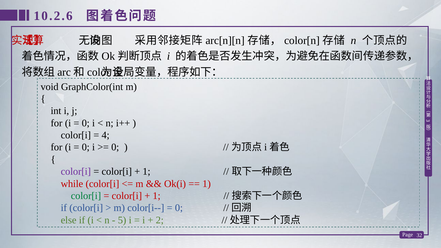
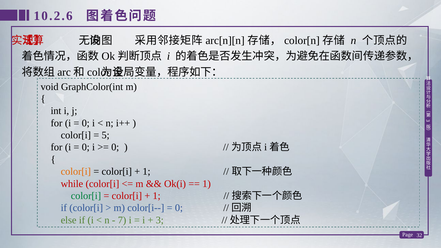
4: 4 -> 5 (106, 135)
color[i colour: purple -> orange (76, 172)
5: 5 -> 7 (122, 220)
2: 2 -> 3 (160, 220)
